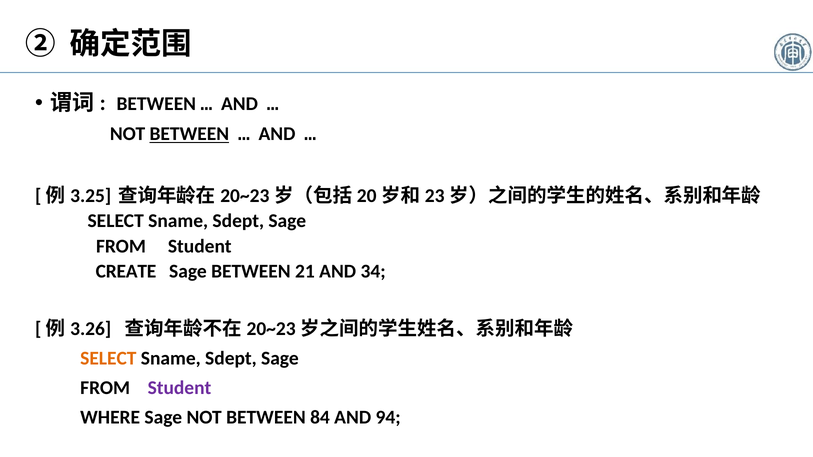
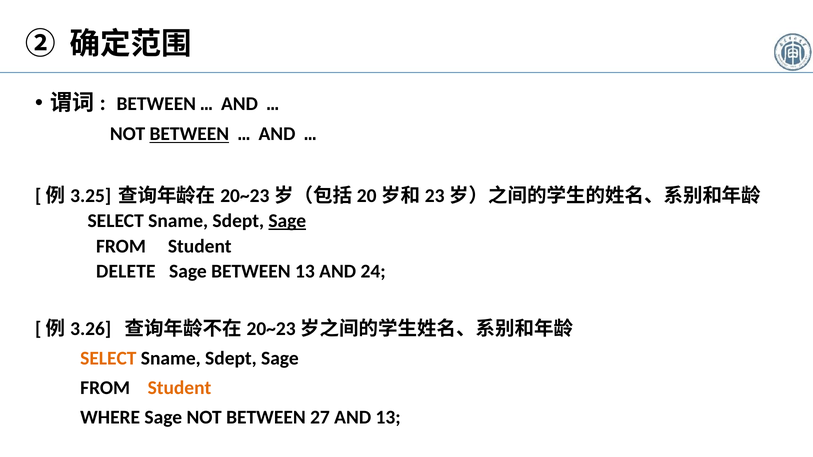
Sage underline: none -> present (287, 221)
CREATE: CREATE -> DELETE (126, 272)
BETWEEN 21: 21 -> 13 (305, 272)
34: 34 -> 24 (373, 272)
Student colour: purple -> orange (179, 388)
84: 84 -> 27 (320, 418)
AND 94: 94 -> 13 (388, 418)
